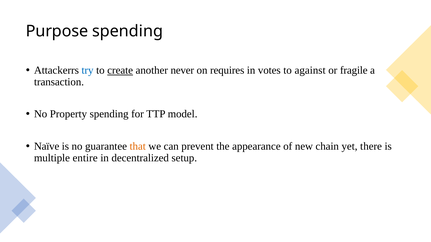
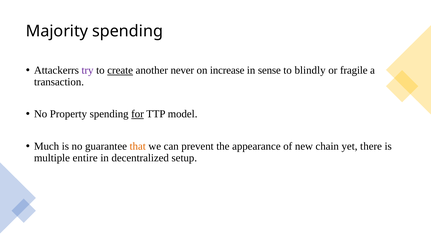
Purpose: Purpose -> Majority (57, 31)
try colour: blue -> purple (88, 70)
requires: requires -> increase (227, 70)
votes: votes -> sense (269, 70)
against: against -> blindly (310, 70)
for underline: none -> present (138, 114)
Naïve: Naïve -> Much (47, 147)
